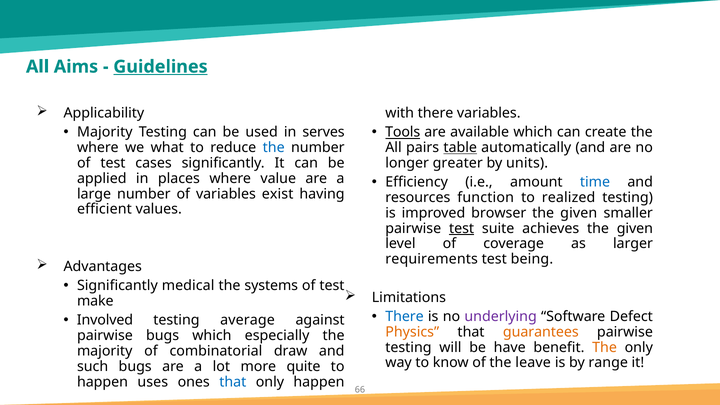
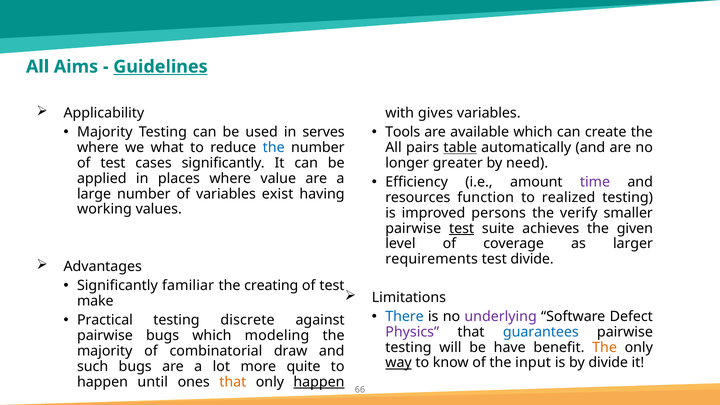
with there: there -> gives (435, 113)
Tools underline: present -> none (403, 132)
units: units -> need (527, 163)
time colour: blue -> purple (595, 182)
efficient: efficient -> working (104, 209)
browser: browser -> persons (499, 213)
given: given -> verify (579, 213)
test being: being -> divide (532, 259)
medical: medical -> familiar (188, 286)
systems: systems -> creating (271, 286)
Involved: Involved -> Practical (105, 320)
average: average -> discrete (248, 320)
Physics colour: orange -> purple (412, 332)
guarantees colour: orange -> blue (541, 332)
especially: especially -> modeling (277, 336)
way underline: none -> present (399, 363)
leave: leave -> input (533, 363)
by range: range -> divide (608, 363)
uses: uses -> until (153, 382)
that colour: blue -> orange (233, 382)
happen underline: none -> present (319, 382)
